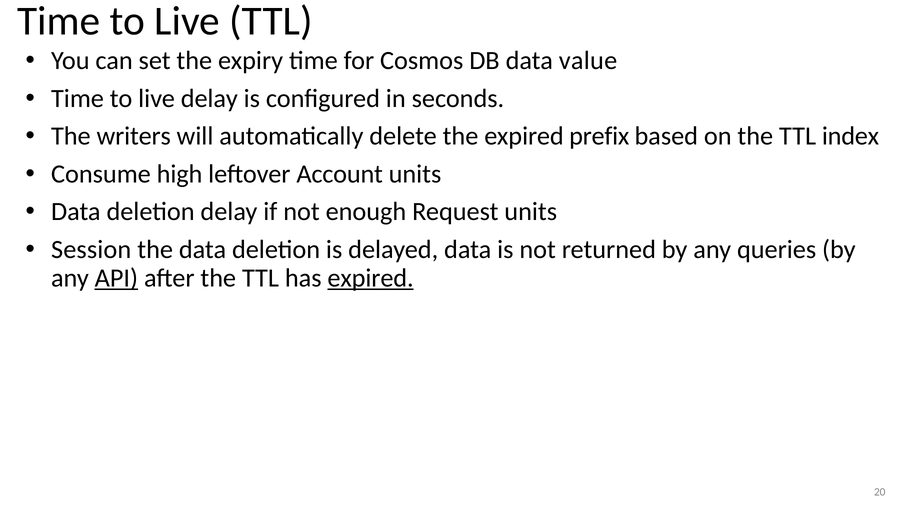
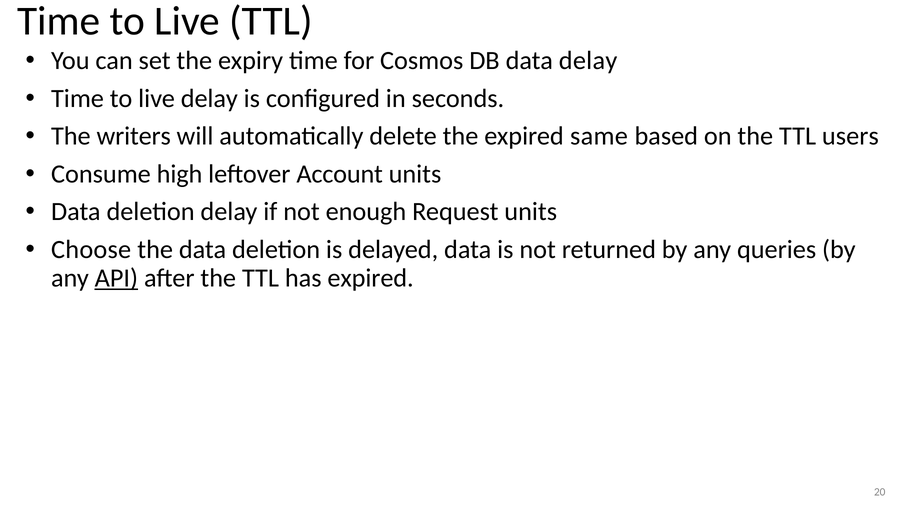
data value: value -> delay (588, 61)
prefix: prefix -> same (599, 136)
index: index -> users (850, 136)
Session: Session -> Choose (91, 250)
expired underline: present -> none (371, 278)
